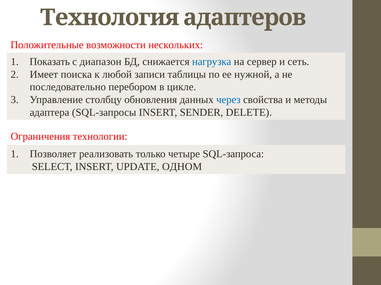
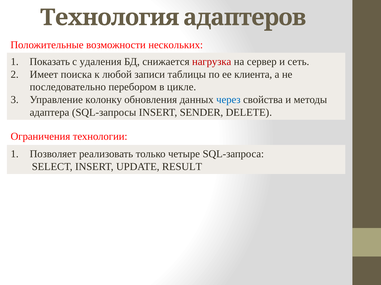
диапазон: диапазон -> удаления (101, 62)
нагрузка colour: blue -> red (212, 62)
нужной: нужной -> клиента (253, 75)
столбцу: столбцу -> колонку (104, 100)
ОДНОМ: ОДНОМ -> RESULT (182, 167)
